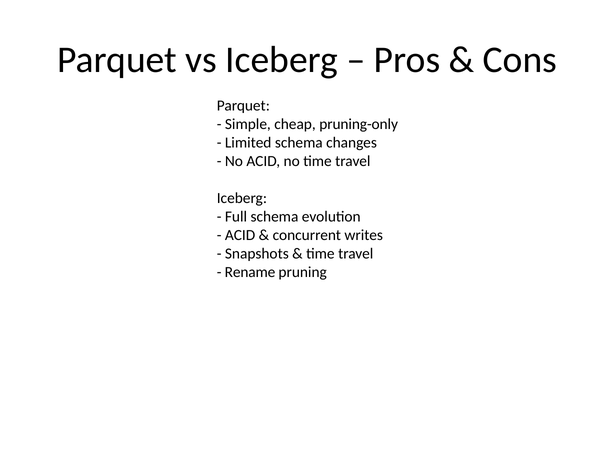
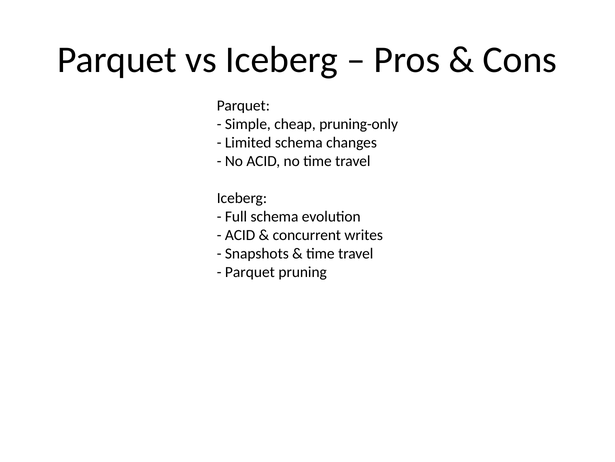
Rename: Rename -> Parquet (250, 272)
